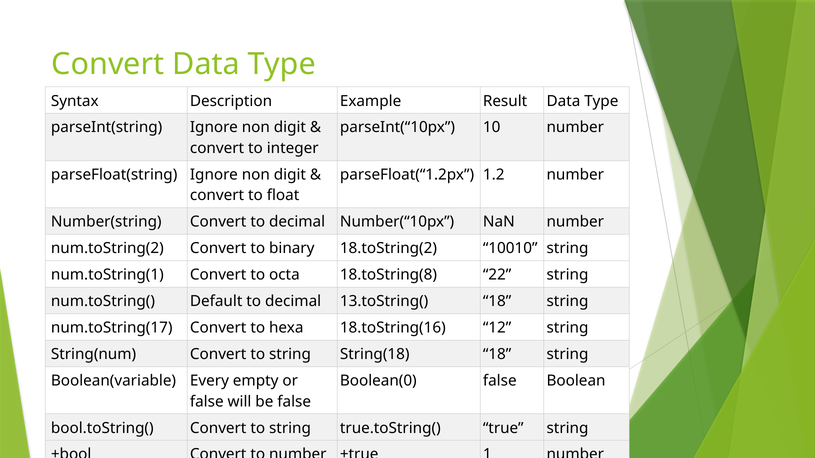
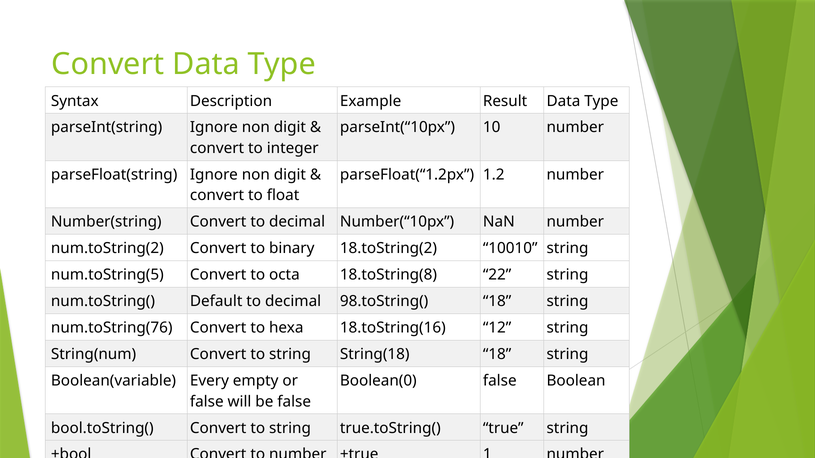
num.toString(1: num.toString(1 -> num.toString(5 (107, 275)
13.toString(: 13.toString( -> 98.toString( (384, 302)
num.toString(17: num.toString(17 -> num.toString(76 (112, 328)
